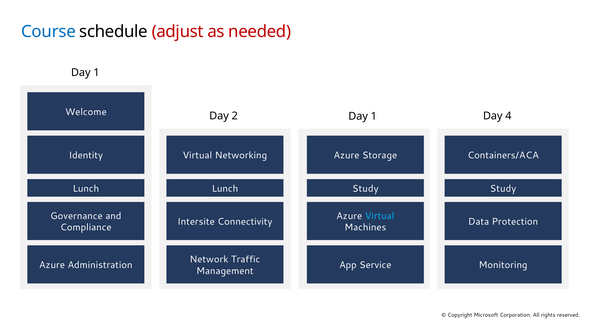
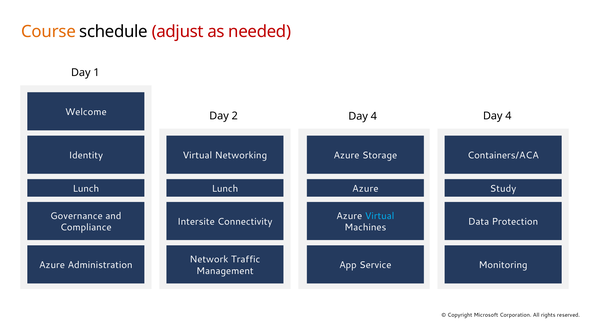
Course colour: blue -> orange (49, 32)
1: 1 -> 4 (374, 116)
Study: Study -> Azure (365, 189)
